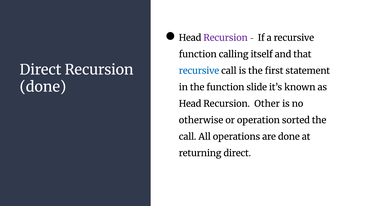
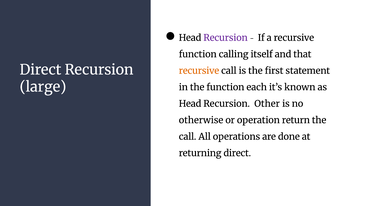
recursive colour: blue -> orange (199, 71)
done: done -> large (43, 87)
slide: slide -> each (257, 87)
sorted: sorted -> return (296, 120)
